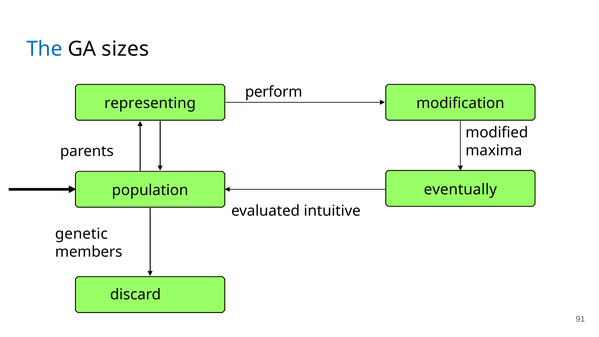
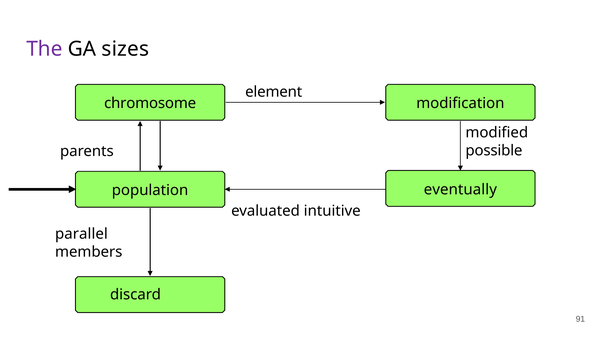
The colour: blue -> purple (44, 49)
perform: perform -> element (274, 92)
representing: representing -> chromosome (150, 103)
maxima: maxima -> possible (494, 151)
genetic: genetic -> parallel (81, 234)
